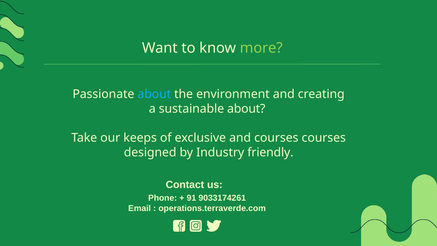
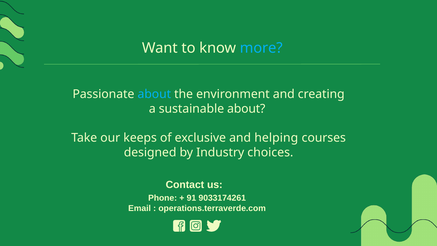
more colour: light green -> light blue (261, 48)
and courses: courses -> helping (276, 138)
friendly: friendly -> choices (270, 152)
